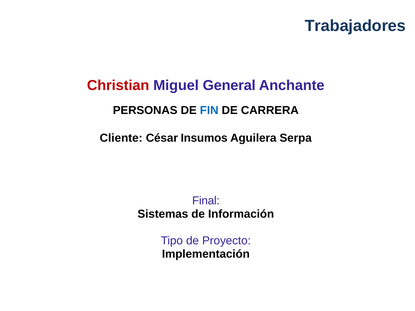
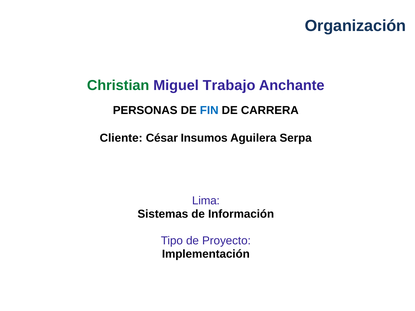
Trabajadores: Trabajadores -> Organización (355, 26)
Christian colour: red -> green (118, 85)
General: General -> Trabajo (229, 85)
Final: Final -> Lima (206, 201)
